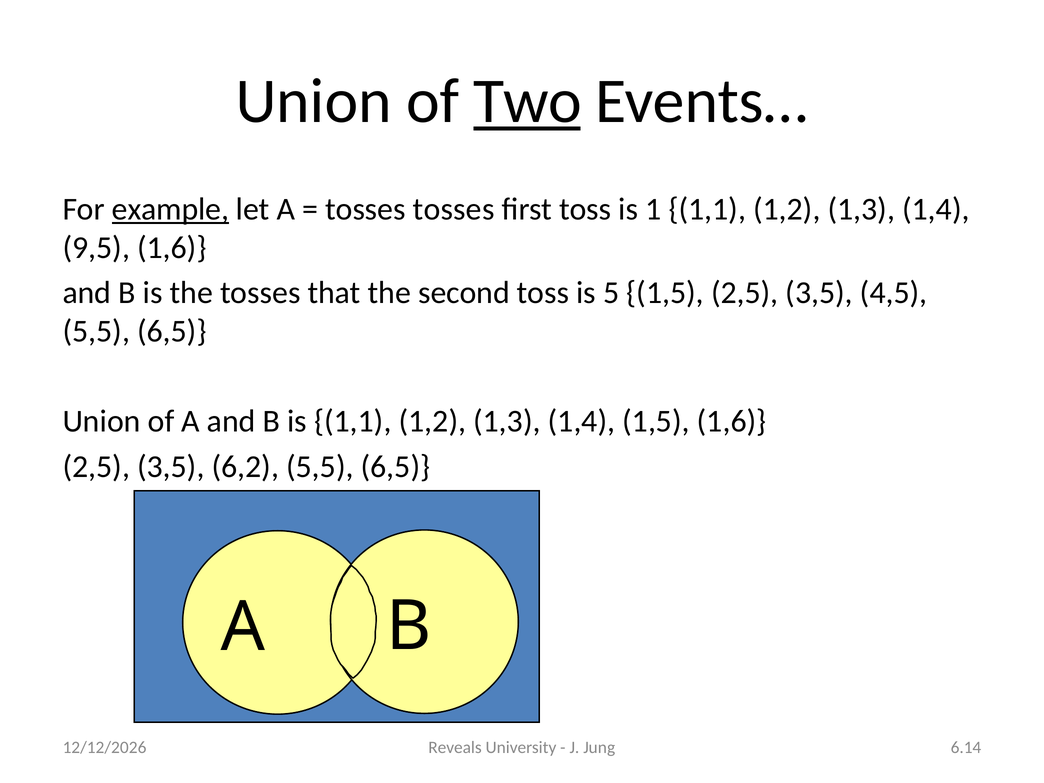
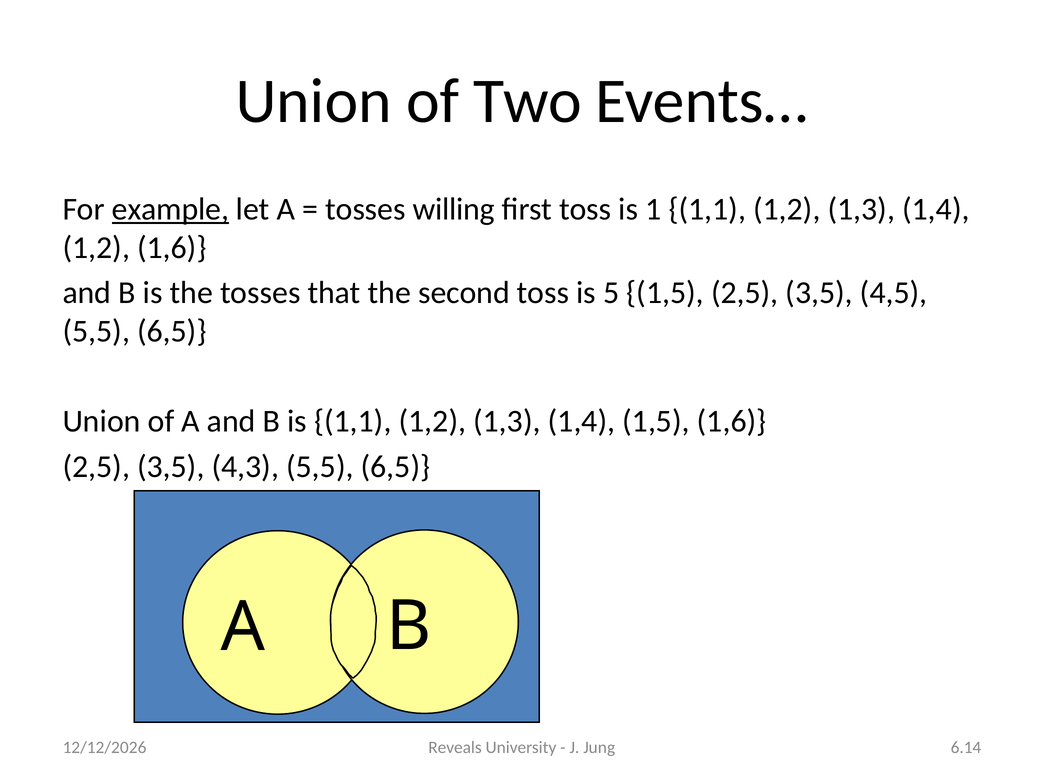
Two underline: present -> none (527, 101)
tosses tosses: tosses -> willing (454, 209)
9,5: 9,5 -> 1,2 (96, 248)
6,2: 6,2 -> 4,3 (245, 467)
